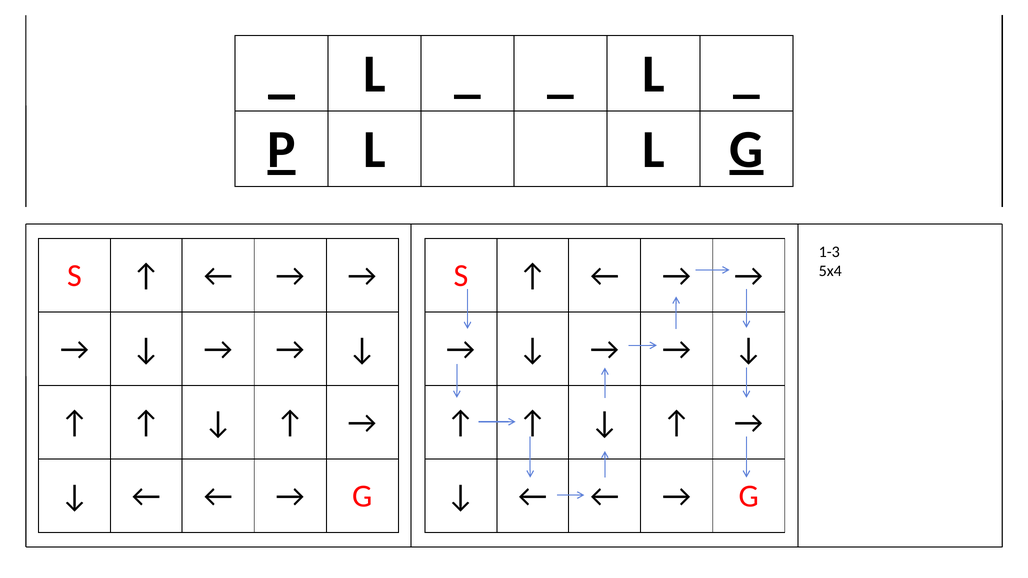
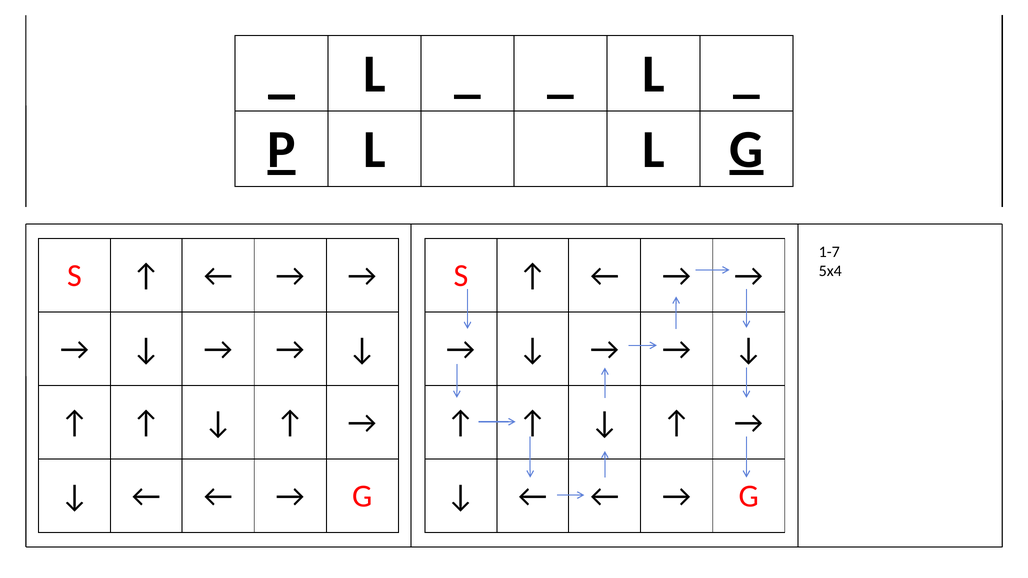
1-3: 1-3 -> 1-7 (829, 252)
